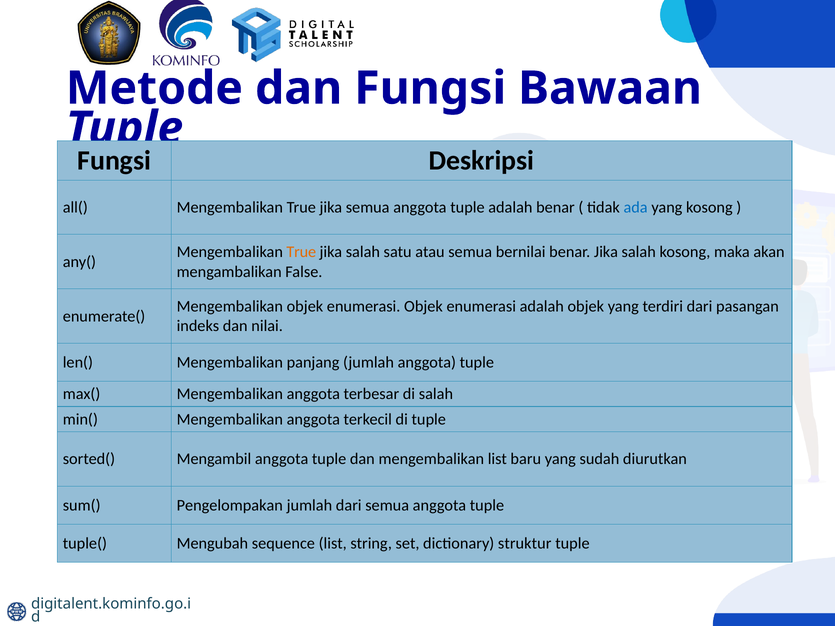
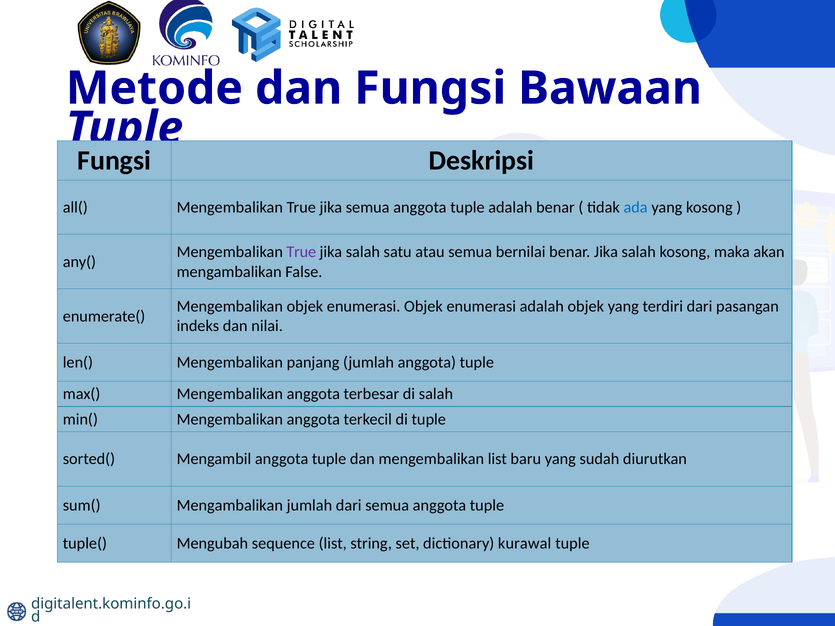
True colour: orange -> purple (301, 252)
sum( Pengelompakan: Pengelompakan -> Mengambalikan (230, 506)
struktur: struktur -> kurawal (525, 544)
